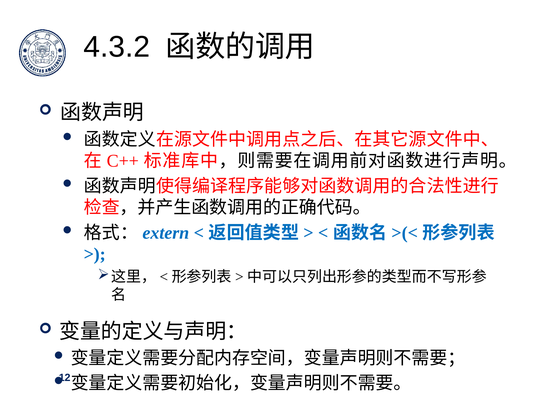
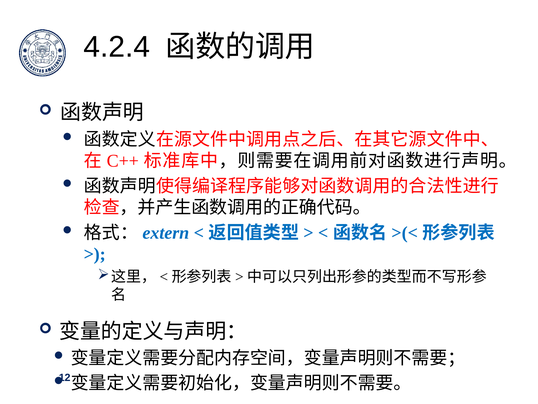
4.3.2: 4.3.2 -> 4.2.4 (117, 47)
